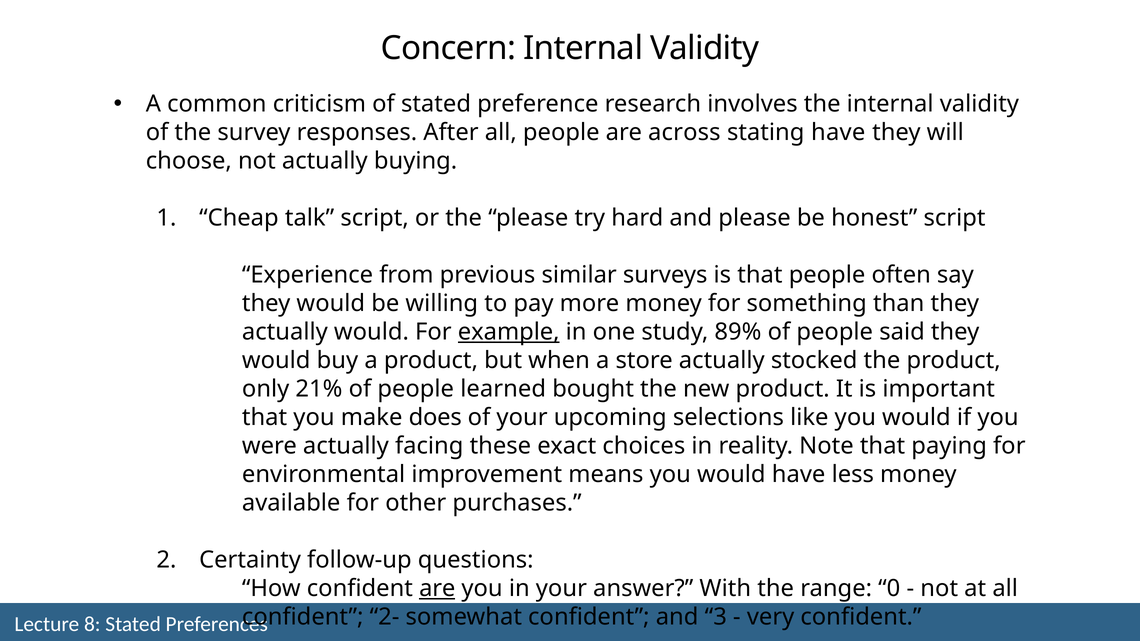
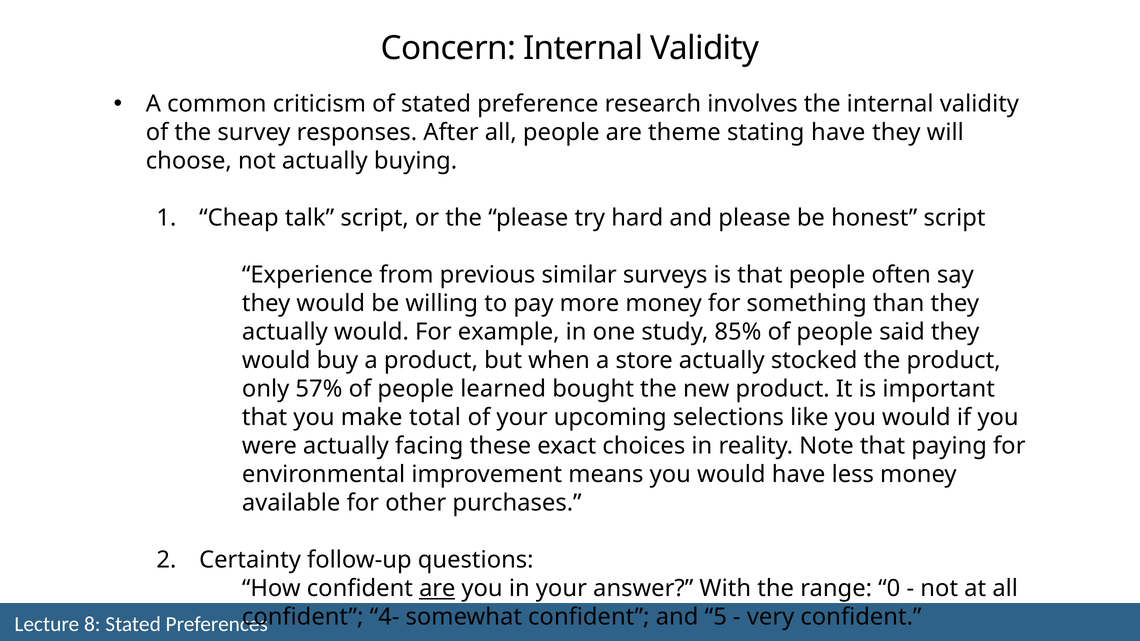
across: across -> theme (684, 133)
example underline: present -> none (509, 332)
89%: 89% -> 85% (738, 332)
21%: 21% -> 57% (319, 389)
does: does -> total (435, 418)
2-: 2- -> 4- (385, 617)
3: 3 -> 5 (716, 617)
